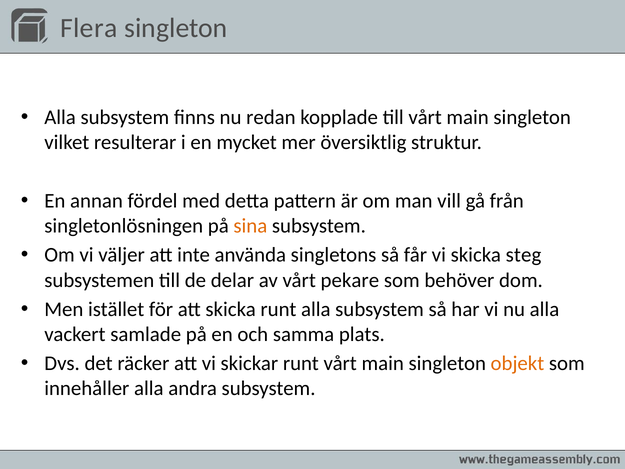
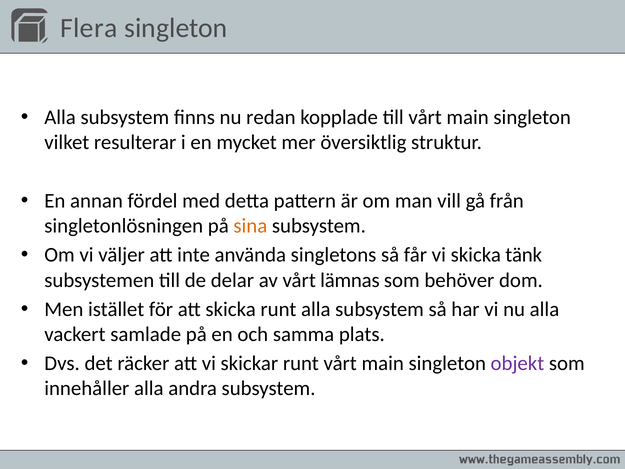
steg: steg -> tänk (524, 255)
pekare: pekare -> lämnas (350, 280)
objekt colour: orange -> purple (517, 363)
